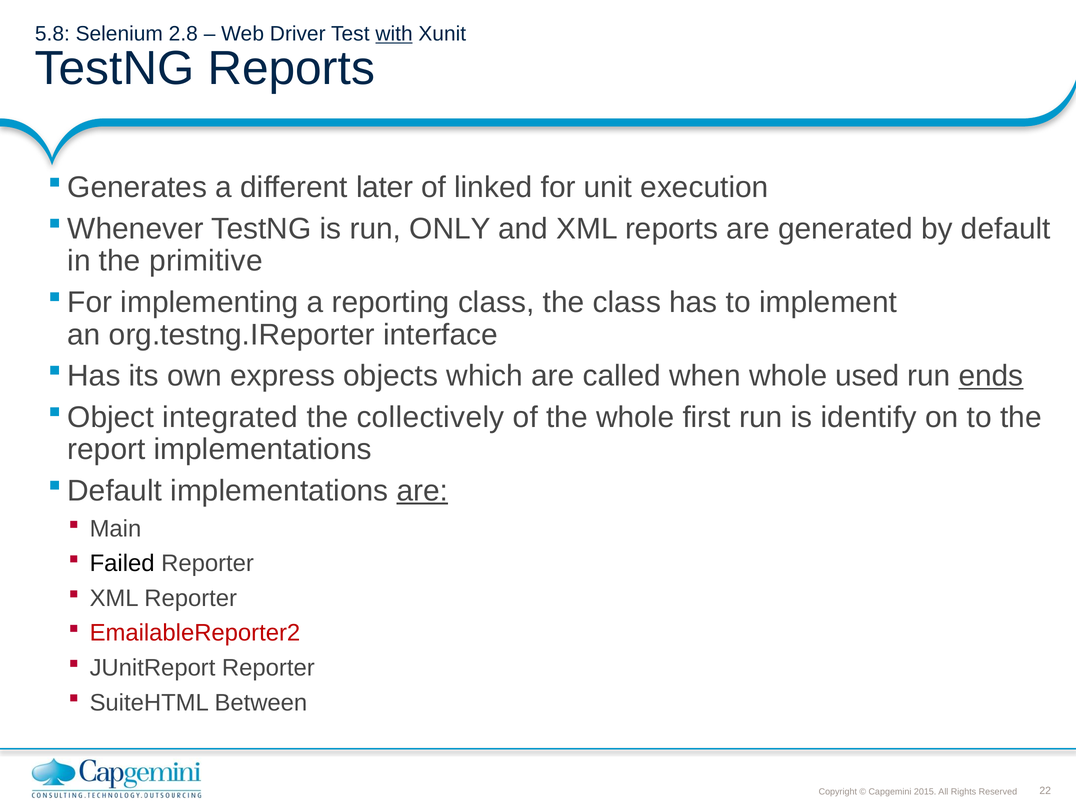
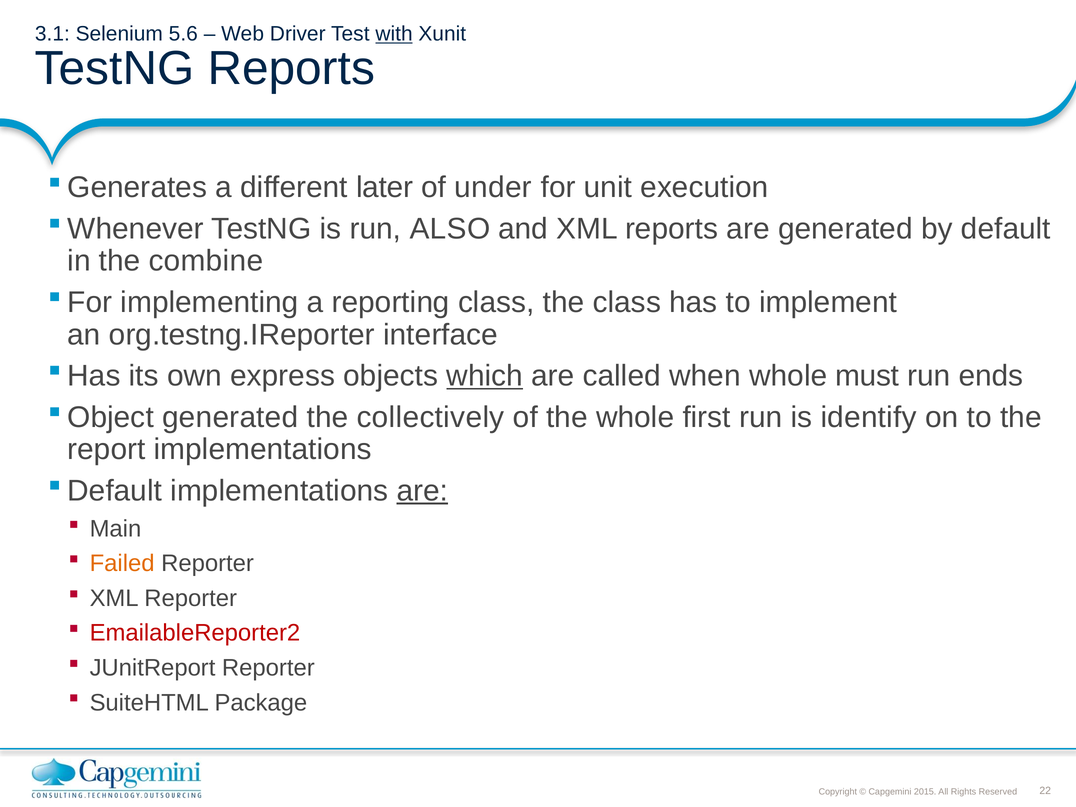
5.8: 5.8 -> 3.1 (52, 34)
2.8: 2.8 -> 5.6 (183, 34)
linked: linked -> under (493, 188)
ONLY: ONLY -> ALSO (450, 229)
primitive: primitive -> combine (206, 261)
which underline: none -> present (485, 376)
used: used -> must (867, 376)
ends underline: present -> none (991, 376)
integrated: integrated -> generated (230, 417)
Failed colour: black -> orange (122, 564)
Between: Between -> Package (261, 703)
